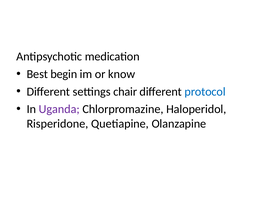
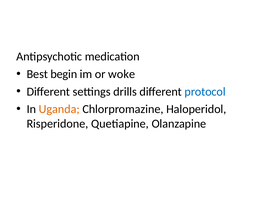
know: know -> woke (122, 74)
chair: chair -> drills (125, 91)
Uganda colour: purple -> orange (59, 109)
